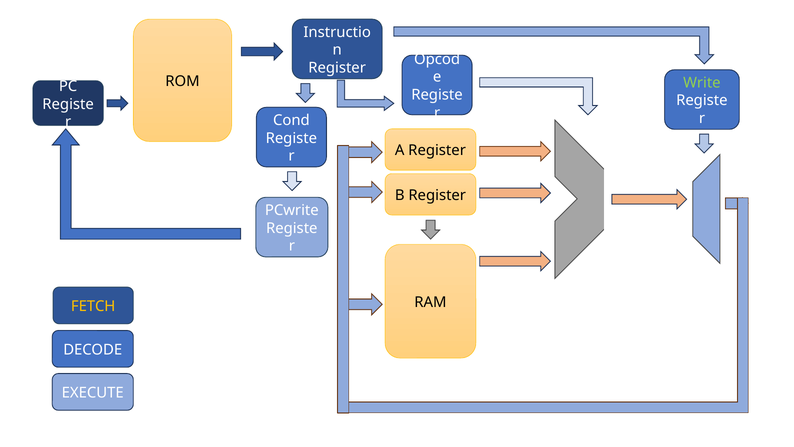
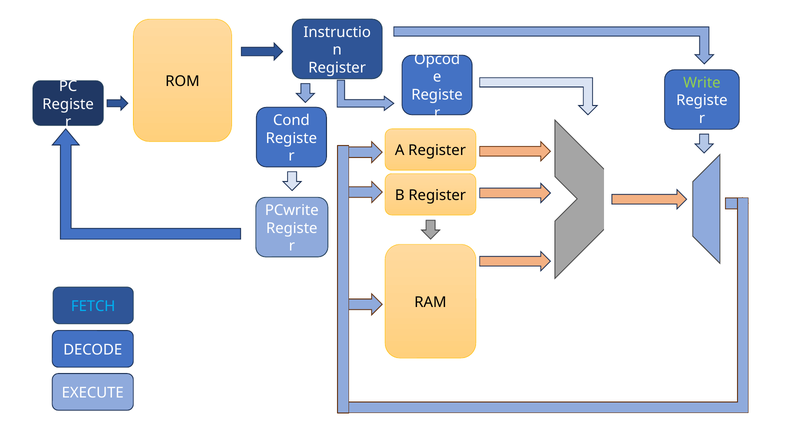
FETCH colour: yellow -> light blue (93, 306)
